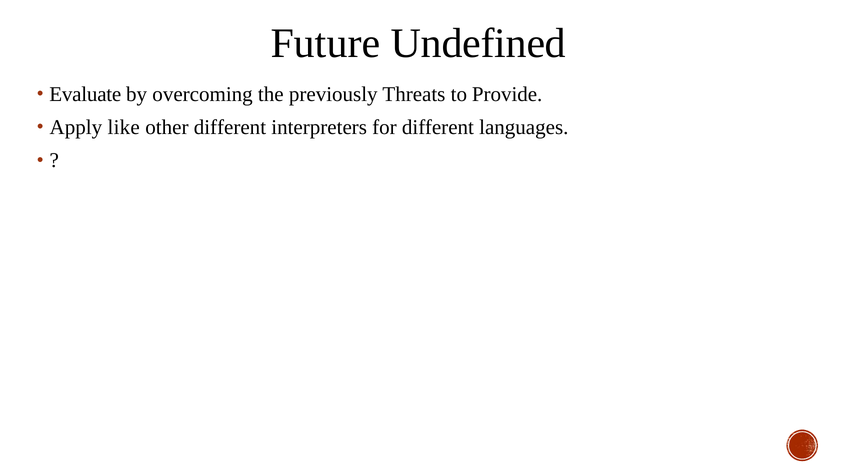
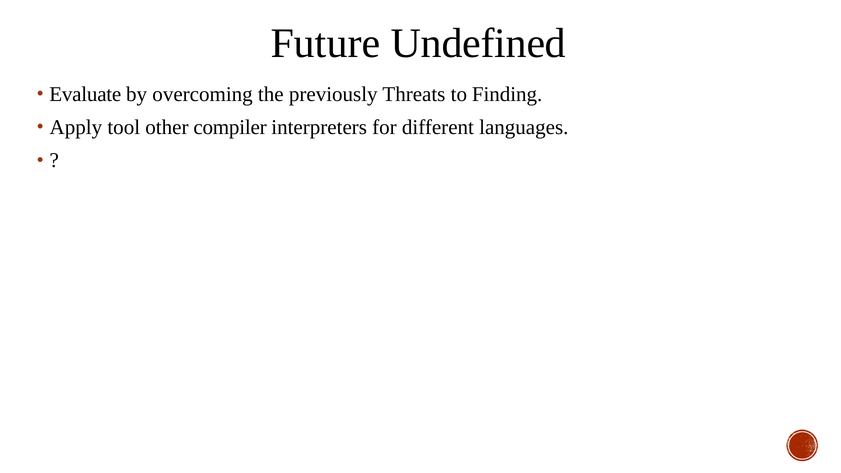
Provide: Provide -> Finding (507, 94)
like: like -> tool (124, 127)
other different: different -> compiler (230, 127)
